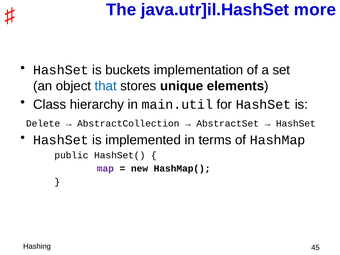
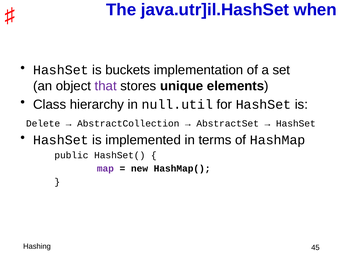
more: more -> when (315, 10)
that colour: blue -> purple (106, 86)
main.util: main.util -> null.util (177, 104)
